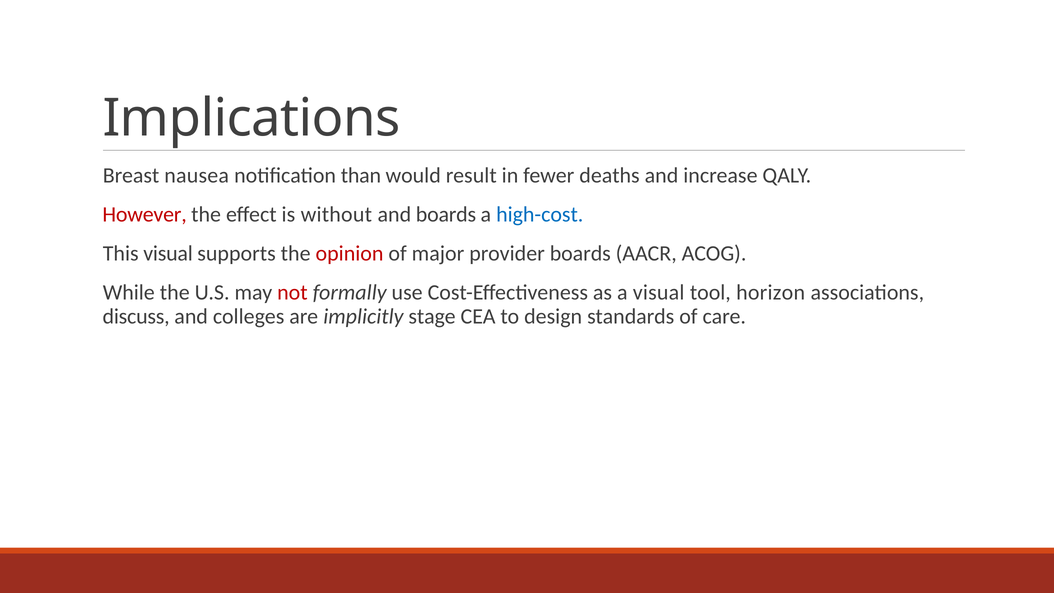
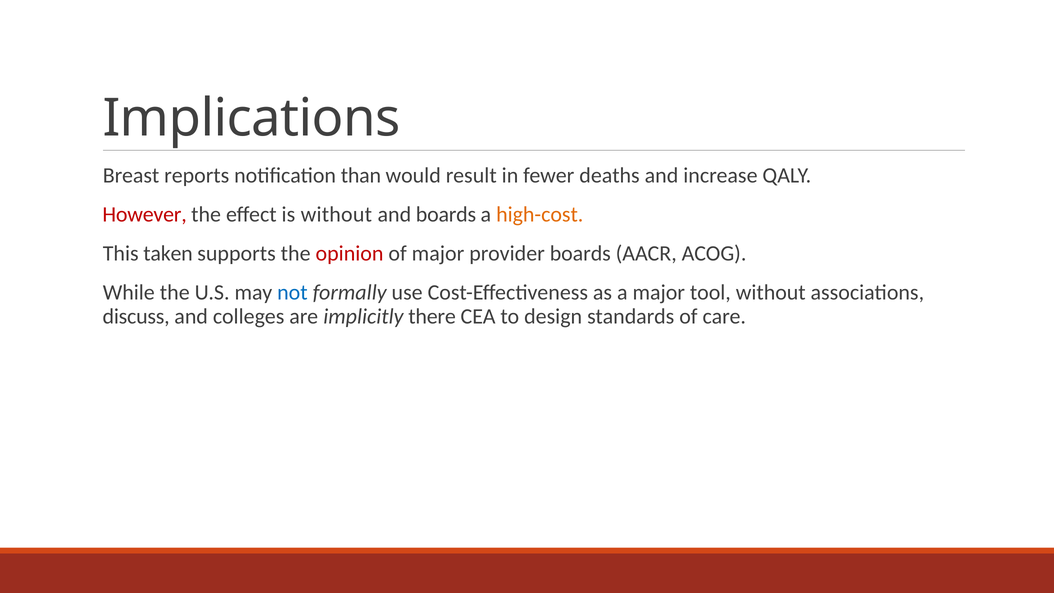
nausea: nausea -> reports (197, 175)
high-cost colour: blue -> orange (540, 214)
This visual: visual -> taken (168, 253)
not colour: red -> blue (292, 293)
a visual: visual -> major (659, 293)
tool horizon: horizon -> without (771, 293)
stage: stage -> there (432, 316)
